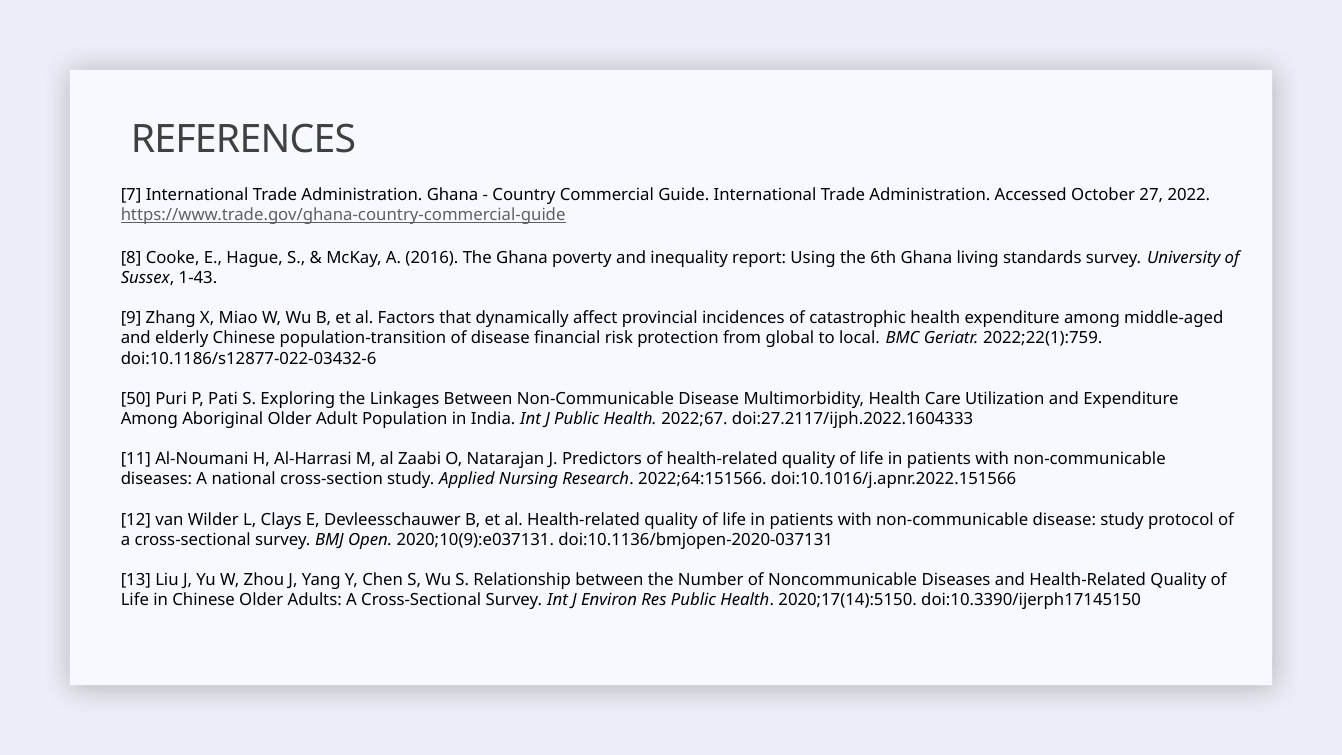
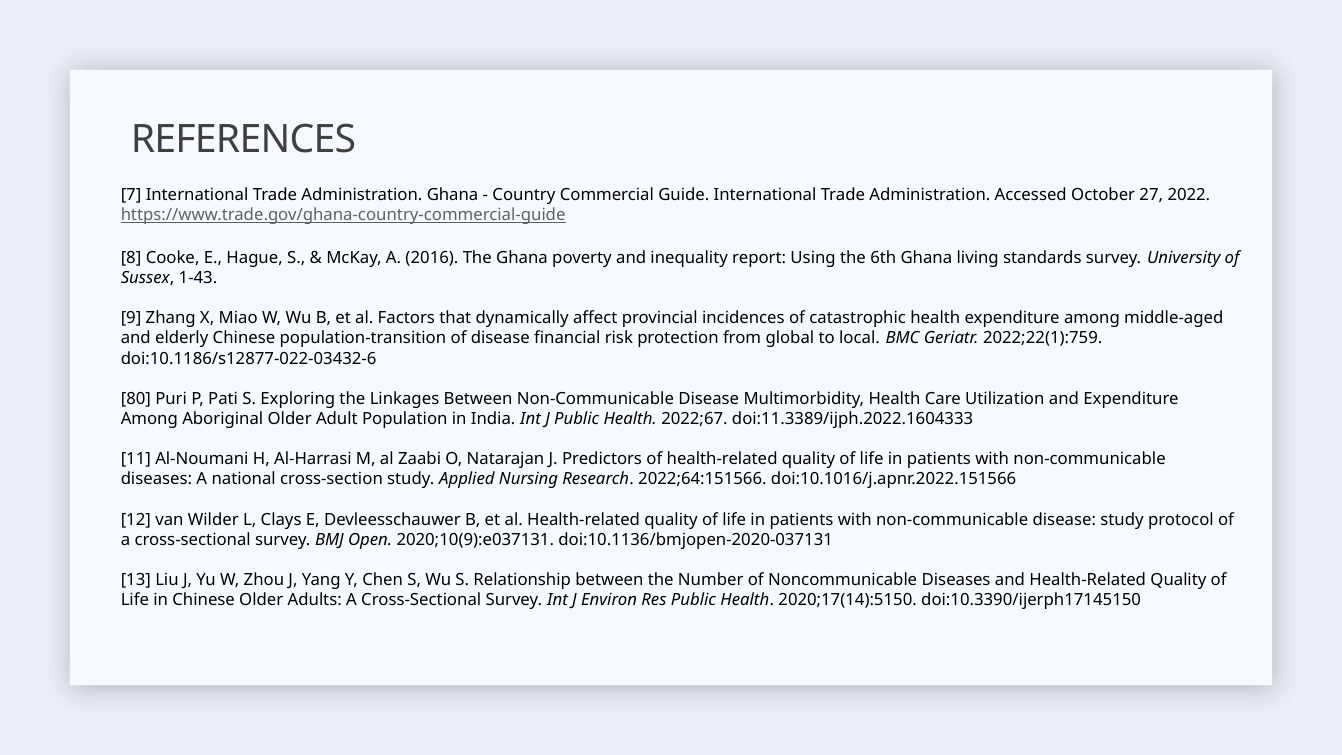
50: 50 -> 80 (136, 399)
doi:27.2117/ijph.2022.1604333: doi:27.2117/ijph.2022.1604333 -> doi:11.3389/ijph.2022.1604333 (853, 419)
